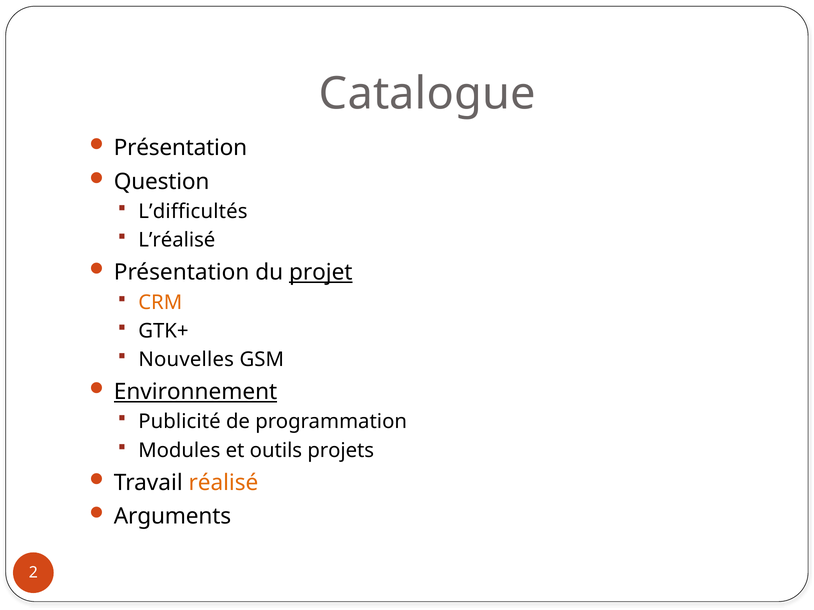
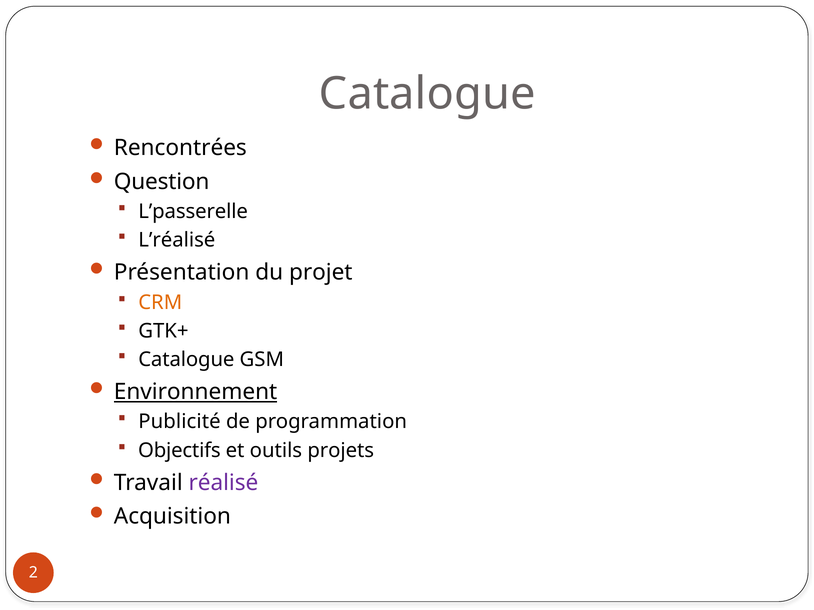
Présentation: Présentation -> Rencontrées (180, 148)
L’difficultés: L’difficultés -> L’passerelle (193, 212)
projet underline: present -> none (321, 273)
Nouvelles: Nouvelles -> Catalogue (186, 360)
Modules: Modules -> Objectifs (179, 451)
réalisé colour: orange -> purple (223, 483)
Arguments: Arguments -> Acquisition (172, 517)
